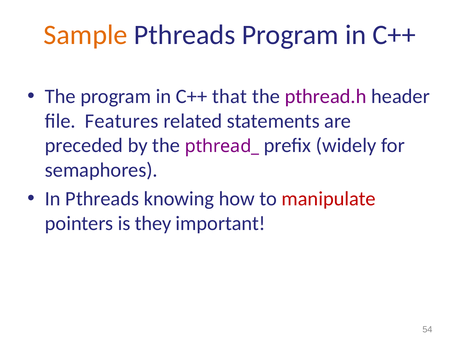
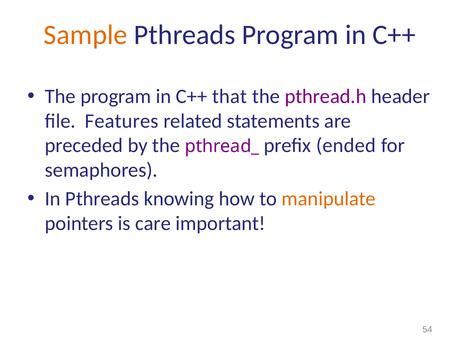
widely: widely -> ended (346, 146)
manipulate colour: red -> orange (329, 199)
they: they -> care (153, 223)
